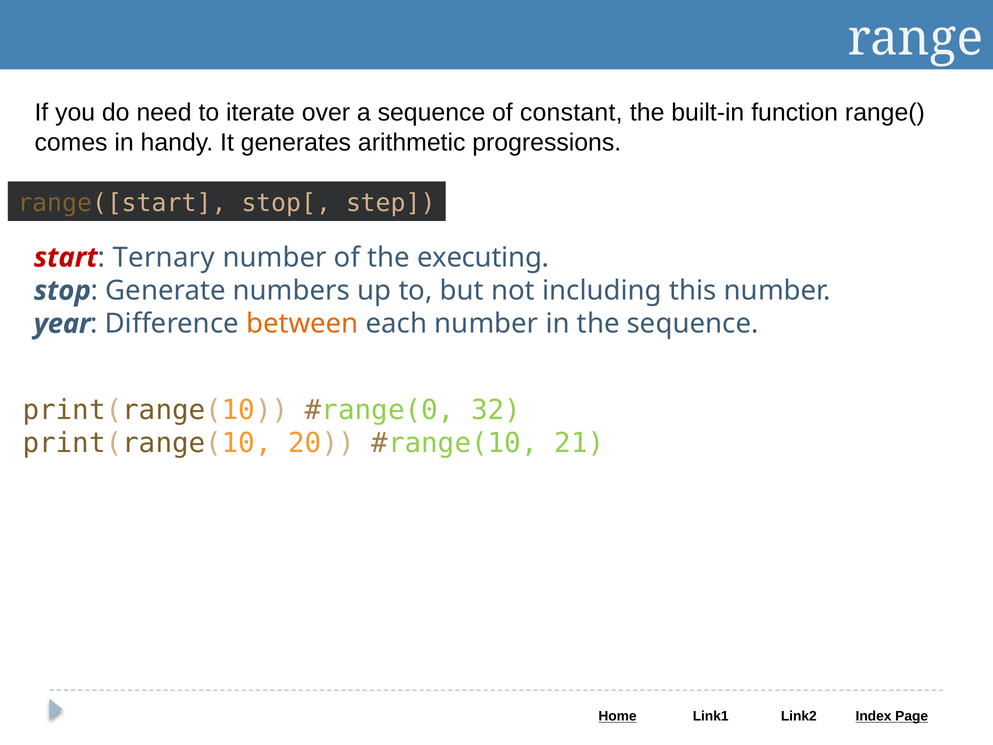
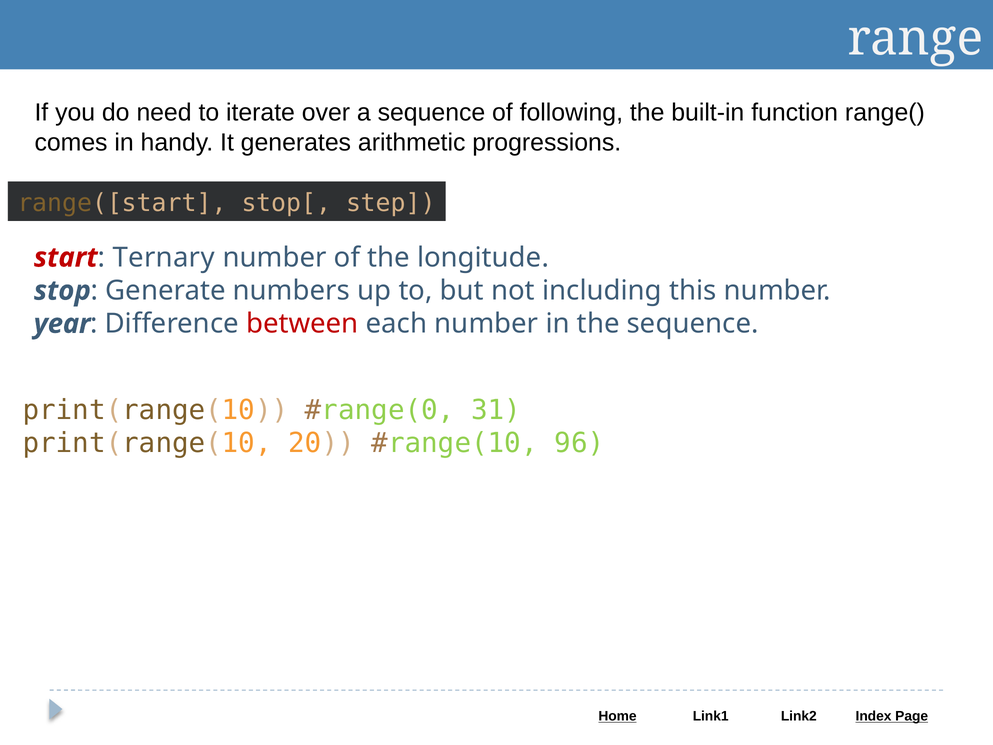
constant: constant -> following (571, 112)
executing: executing -> longitude (483, 257)
between colour: orange -> red (302, 324)
32: 32 -> 31 (496, 410)
21: 21 -> 96 (579, 443)
